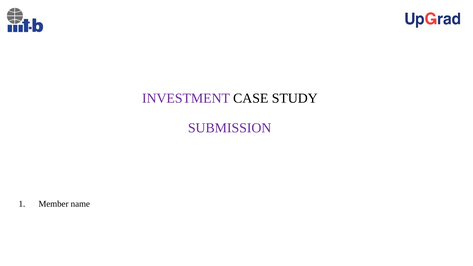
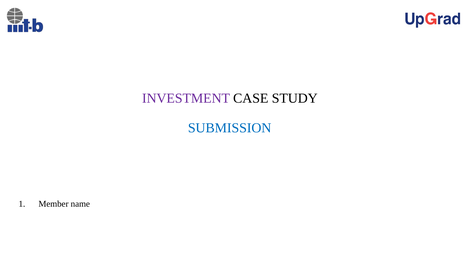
SUBMISSION colour: purple -> blue (230, 128)
